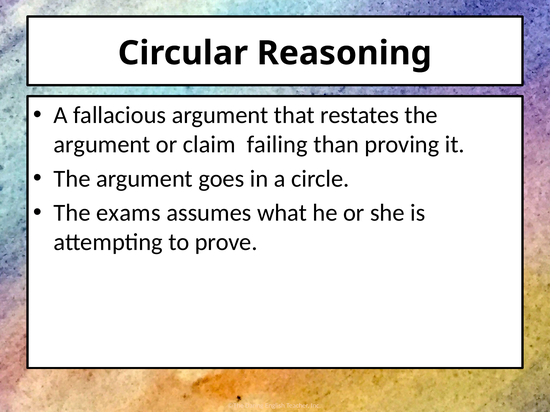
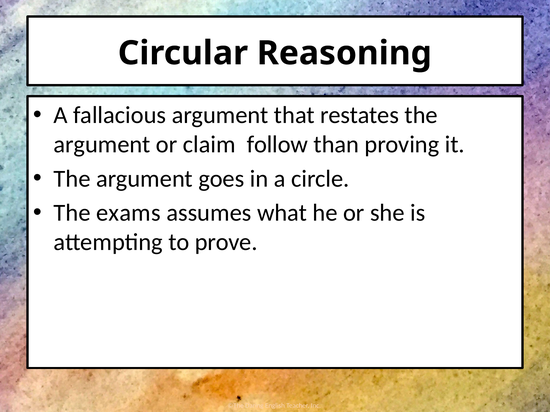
failing: failing -> follow (277, 145)
